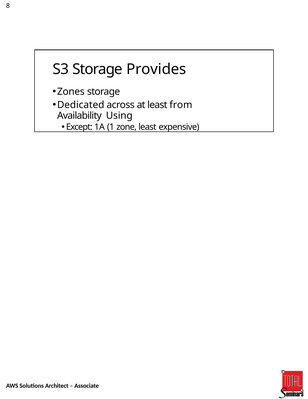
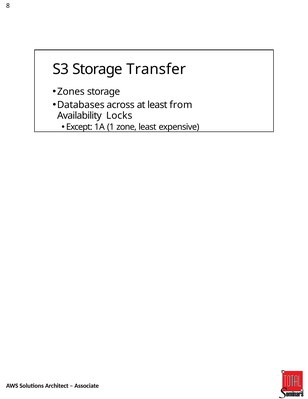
Provides: Provides -> Transfer (156, 69)
Dedicated: Dedicated -> Databases (81, 105)
Using: Using -> Locks (119, 116)
